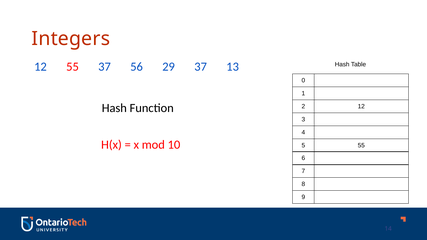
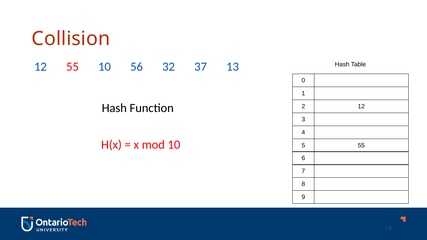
Integers: Integers -> Collision (71, 39)
55 37: 37 -> 10 (105, 67)
29: 29 -> 32 (169, 67)
